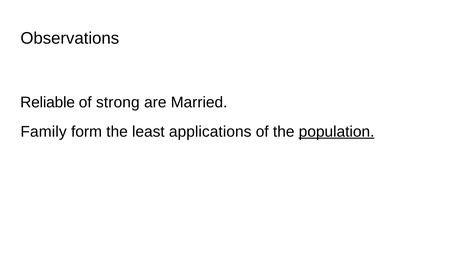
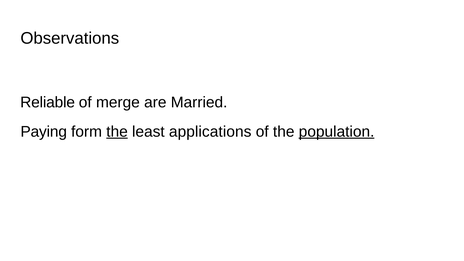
strong: strong -> merge (118, 103)
Family: Family -> Paying (44, 132)
the underline: none -> present (117, 132)
